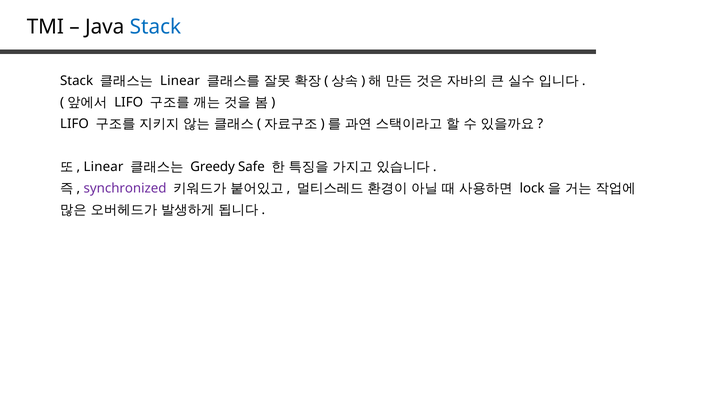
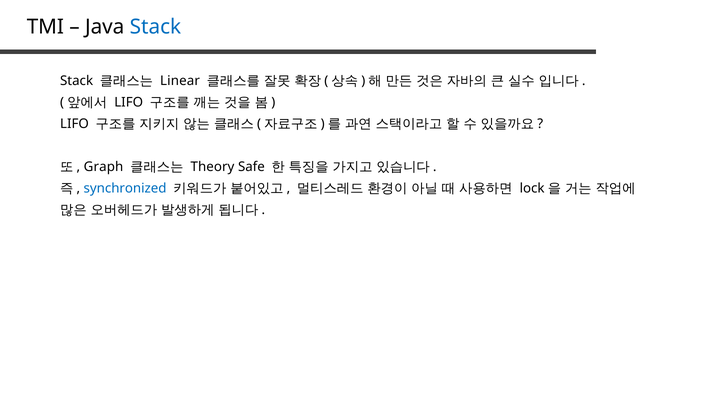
Linear: Linear -> Graph (104, 167)
Greedy: Greedy -> Theory (212, 167)
synchronized colour: purple -> blue (125, 188)
